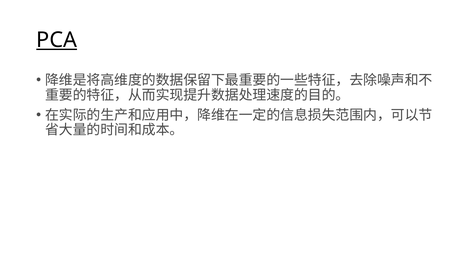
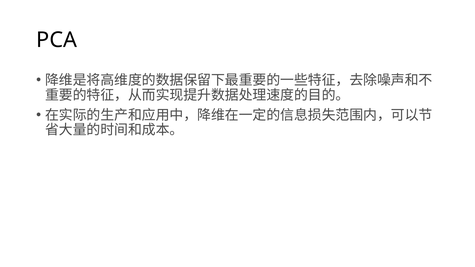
PCA underline: present -> none (57, 40)
